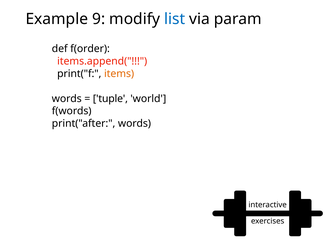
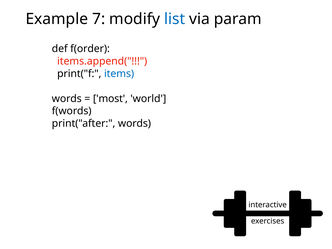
9: 9 -> 7 (99, 19)
items colour: orange -> blue (119, 74)
tuple: tuple -> most (110, 99)
